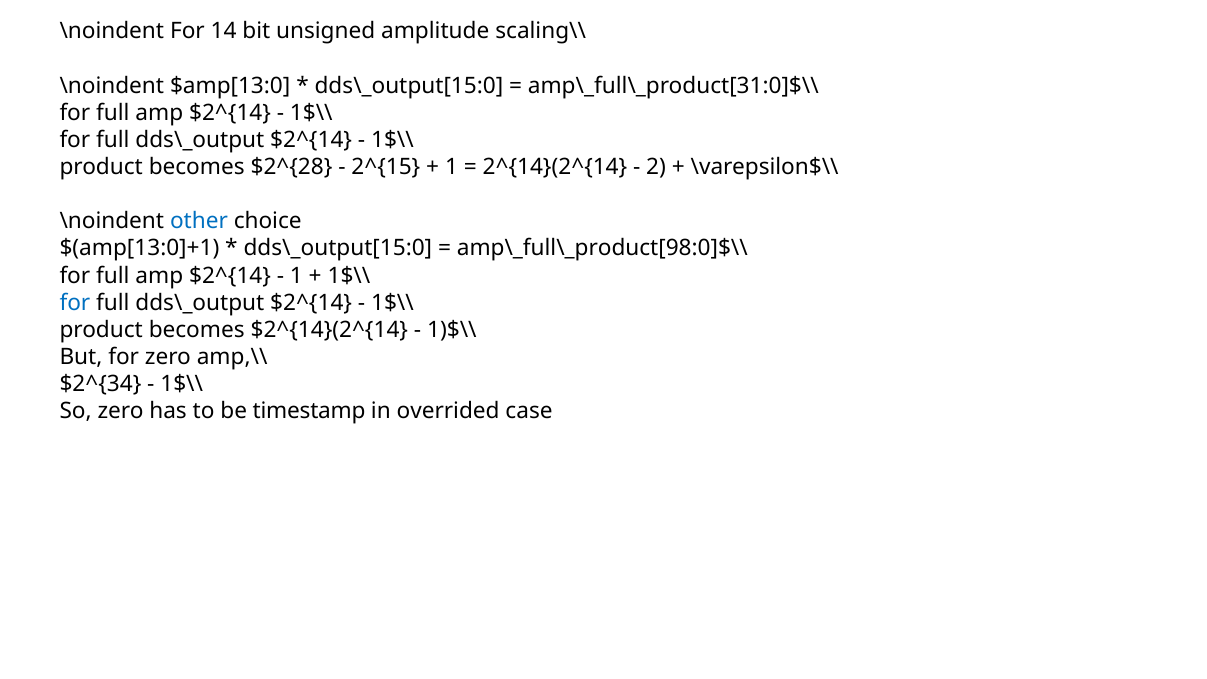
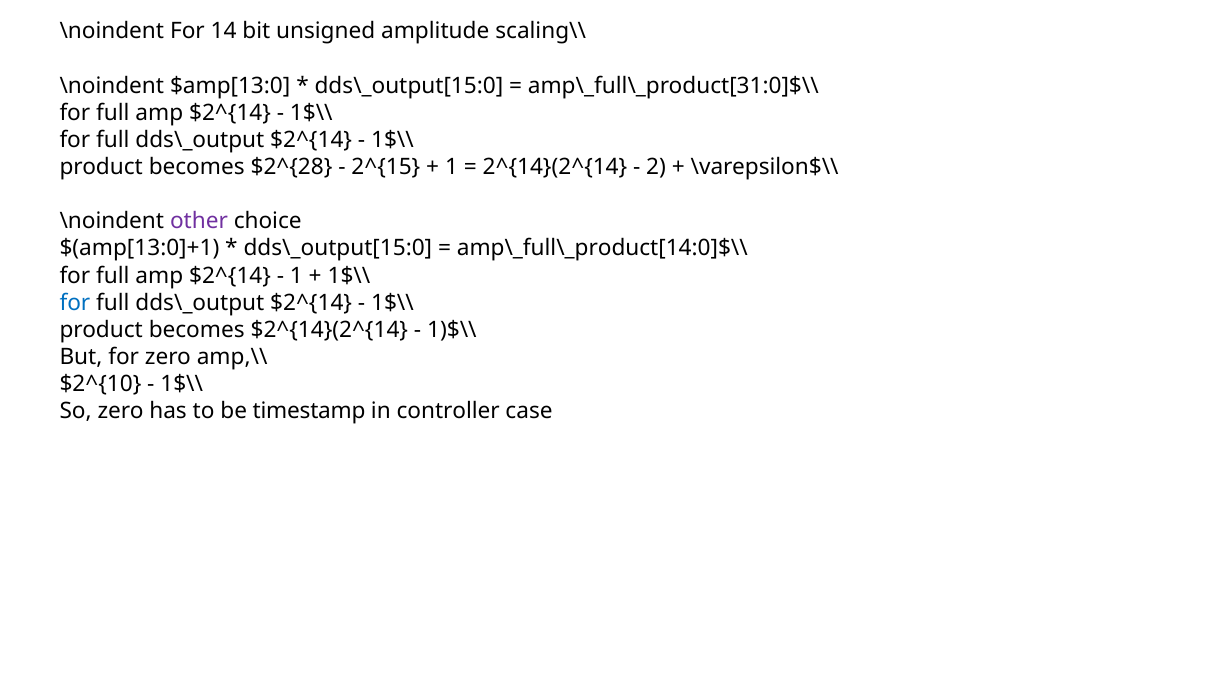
other colour: blue -> purple (199, 221)
amp\_full\_product[98:0]$\\: amp\_full\_product[98:0]$\\ -> amp\_full\_product[14:0]$\\ (602, 248)
$2^{34: $2^{34 -> $2^{10 (100, 384)
overrided: overrided -> controller (448, 411)
